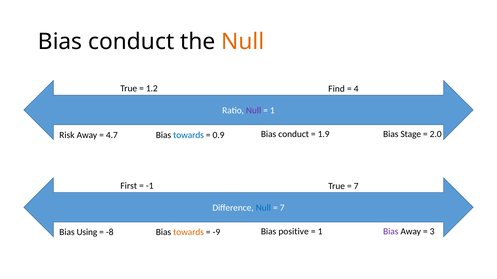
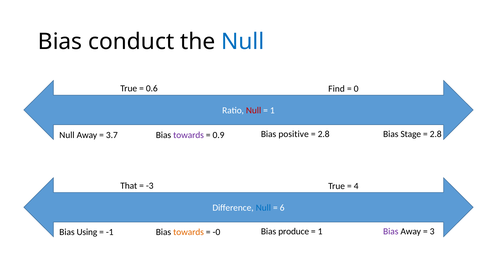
Null colour: orange -> blue (243, 42)
1.2: 1.2 -> 0.6 (152, 89)
4: 4 -> 0 (356, 89)
Null colour: purple -> red (254, 111)
conduct: conduct -> positive (294, 134)
1.9: 1.9 -> 2.8 (324, 134)
2.0: 2.0 -> 2.8 (436, 134)
Risk: Risk -> Null (67, 135)
4.7: 4.7 -> 3.7 (112, 135)
towards colour: blue -> purple (189, 135)
First: First -> That (129, 186)
-1: -1 -> -3 (150, 186)
7: 7 -> 4 (356, 186)
7: 7 -> 6 (282, 208)
positive: positive -> produce (294, 232)
-8: -8 -> -1 (110, 233)
-9: -9 -> -0 (216, 233)
